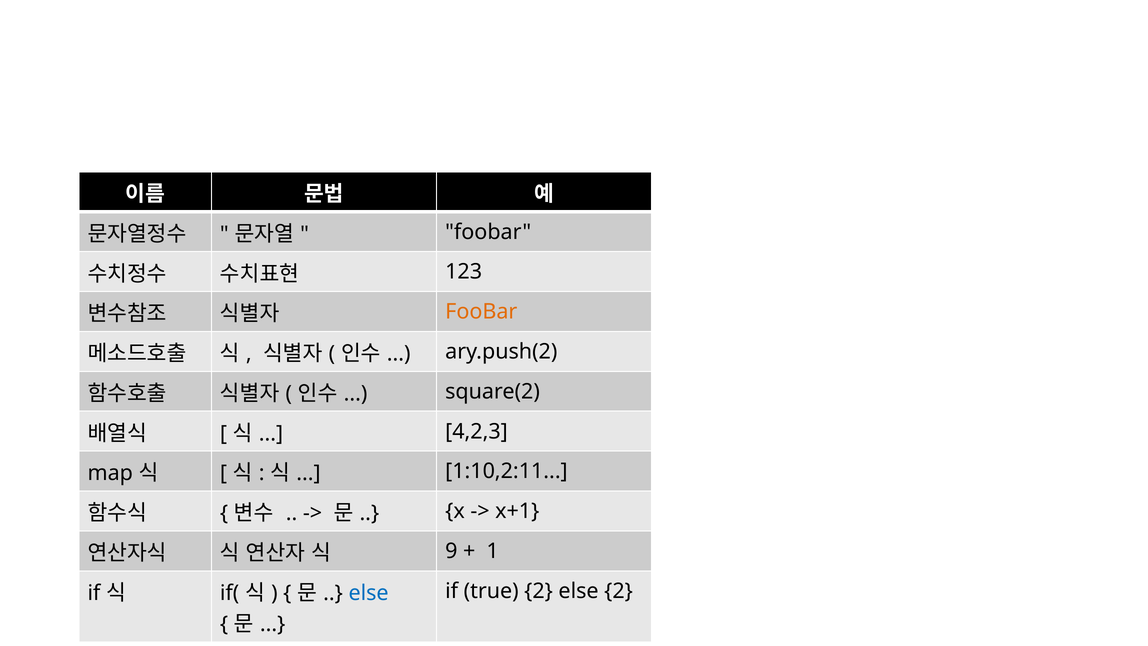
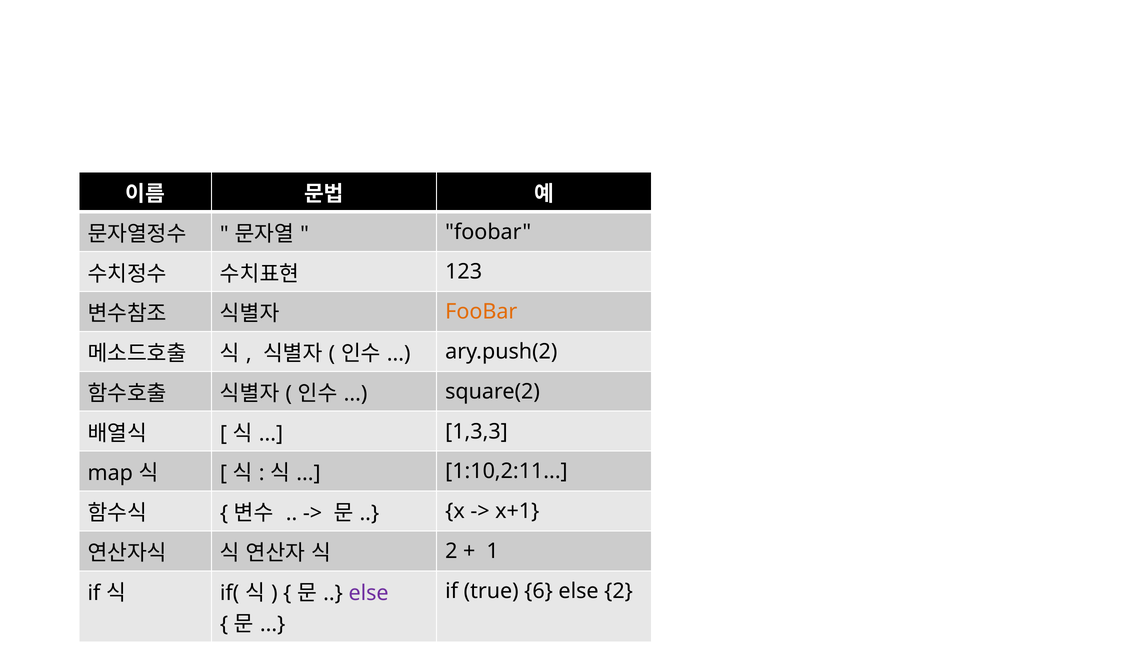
4,2,3: 4,2,3 -> 1,3,3 (477, 431)
9: 9 -> 2 (451, 551)
true 2: 2 -> 6 (539, 591)
else colour: blue -> purple (369, 593)
